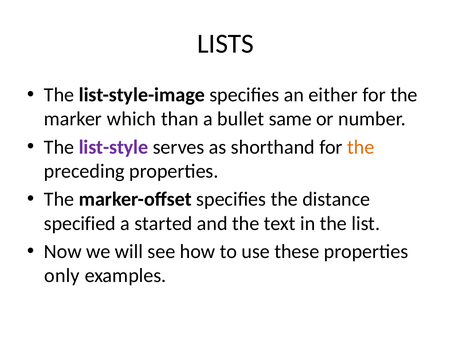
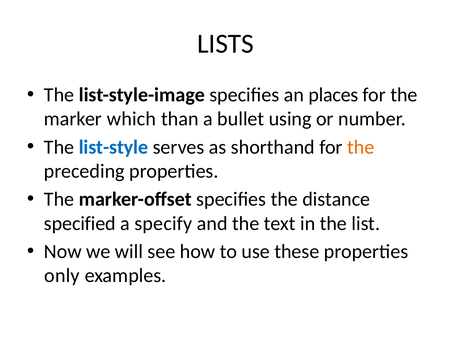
either: either -> places (333, 95)
same: same -> using (290, 119)
list-style colour: purple -> blue (114, 147)
started: started -> specify (163, 223)
